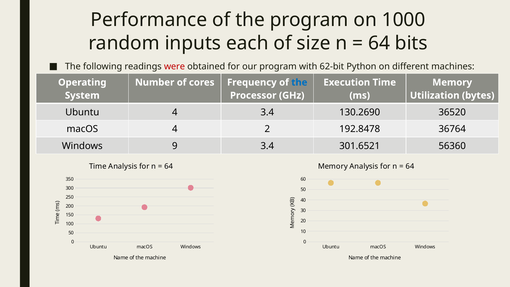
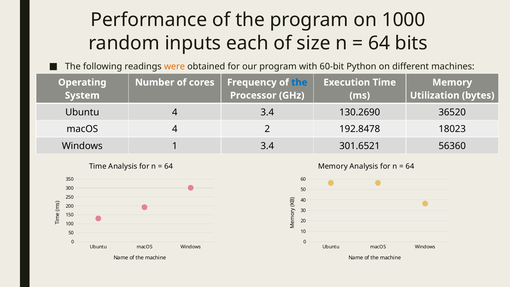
were colour: red -> orange (174, 67)
62-bit: 62-bit -> 60-bit (332, 67)
36764: 36764 -> 18023 (452, 129)
9: 9 -> 1 (175, 146)
